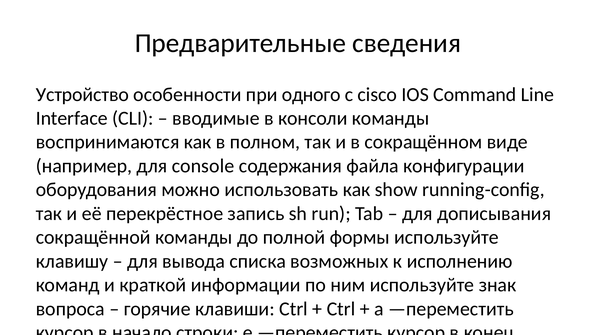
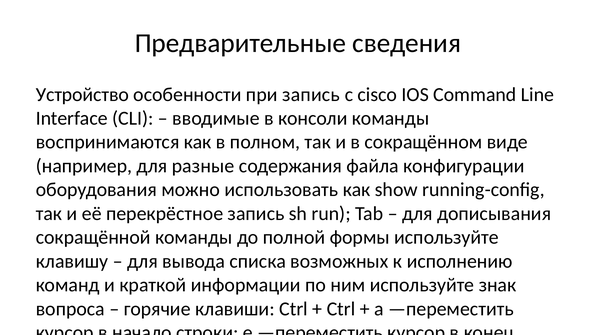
при одного: одного -> запись (311, 95)
console: console -> разные (203, 166)
